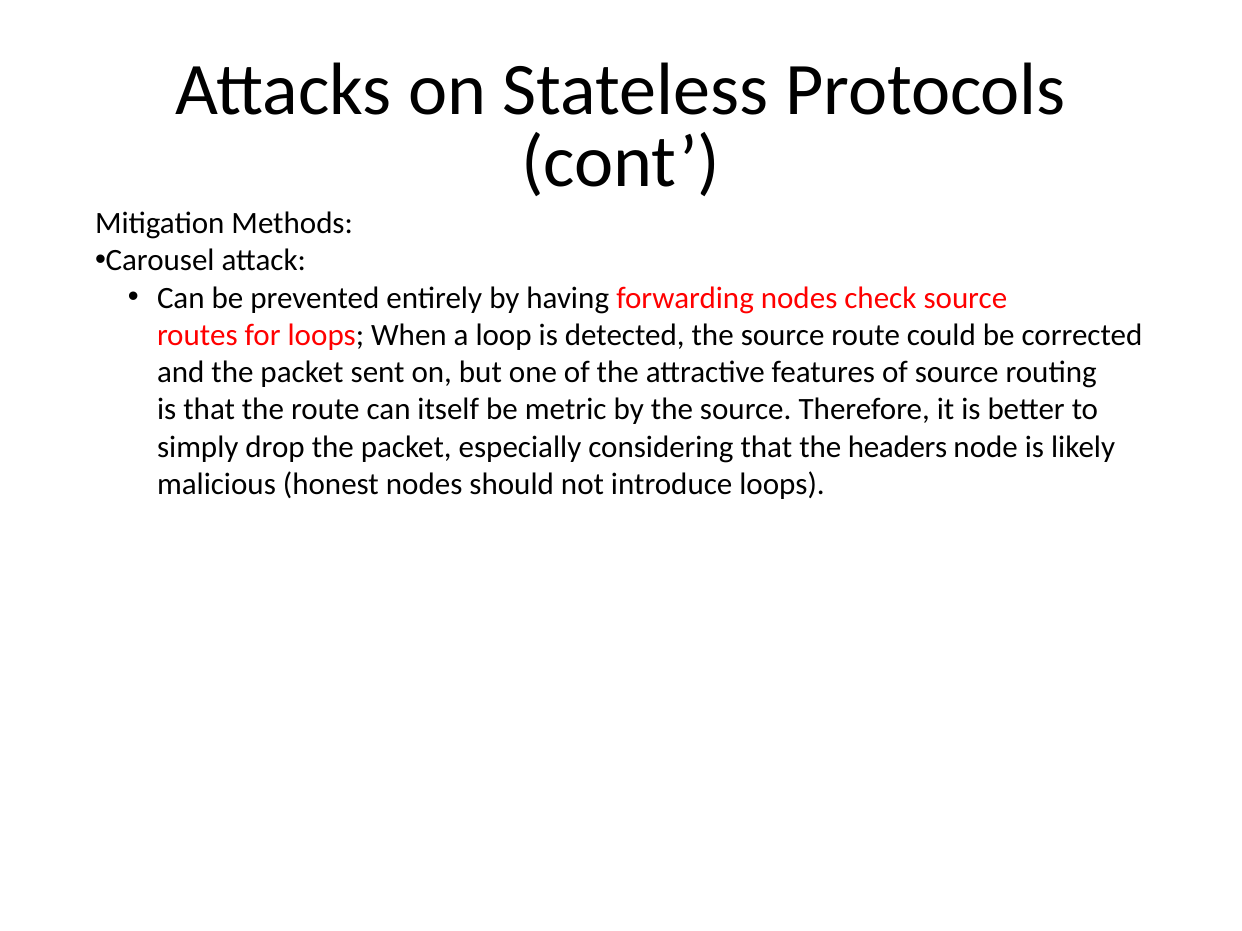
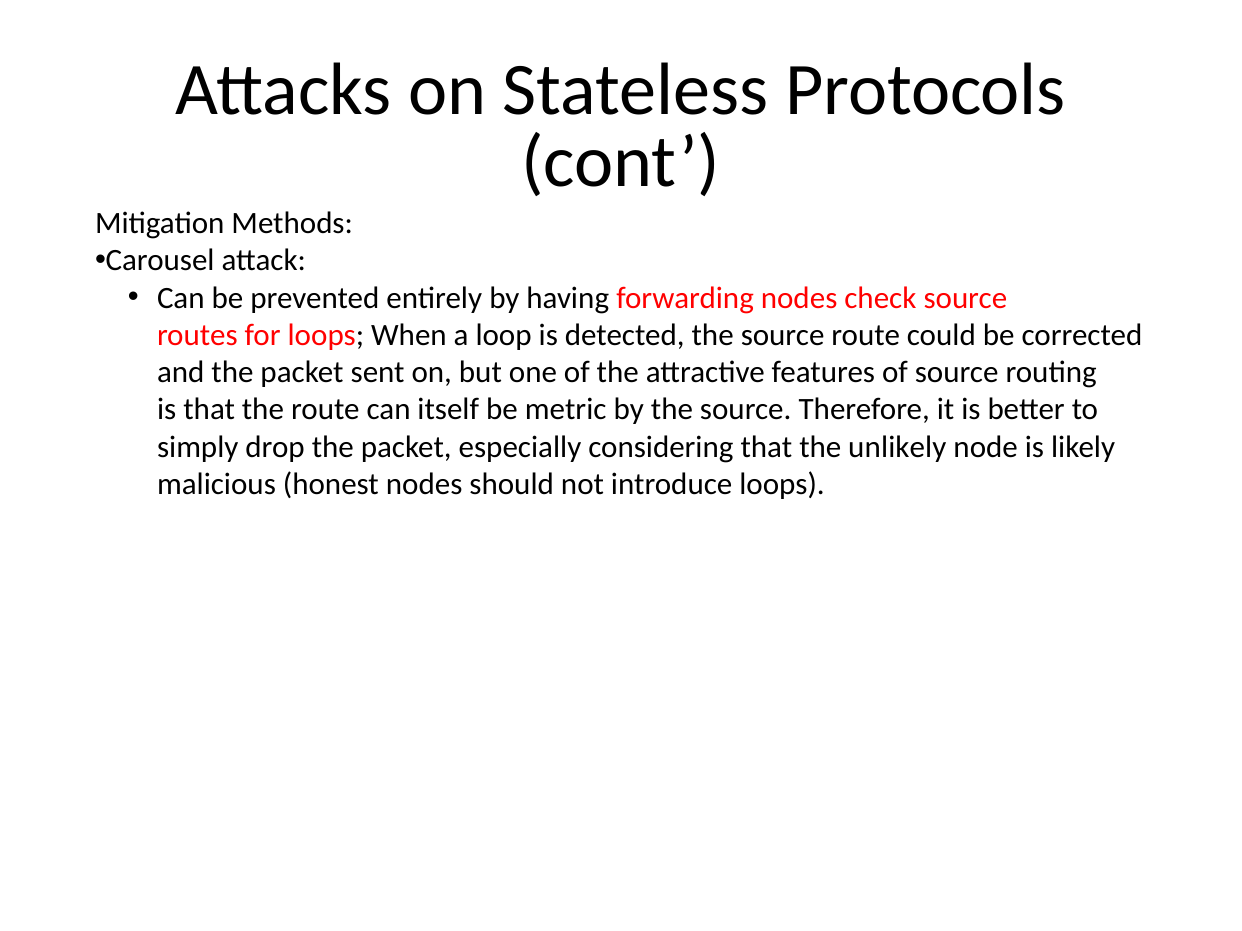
headers: headers -> unlikely (897, 447)
